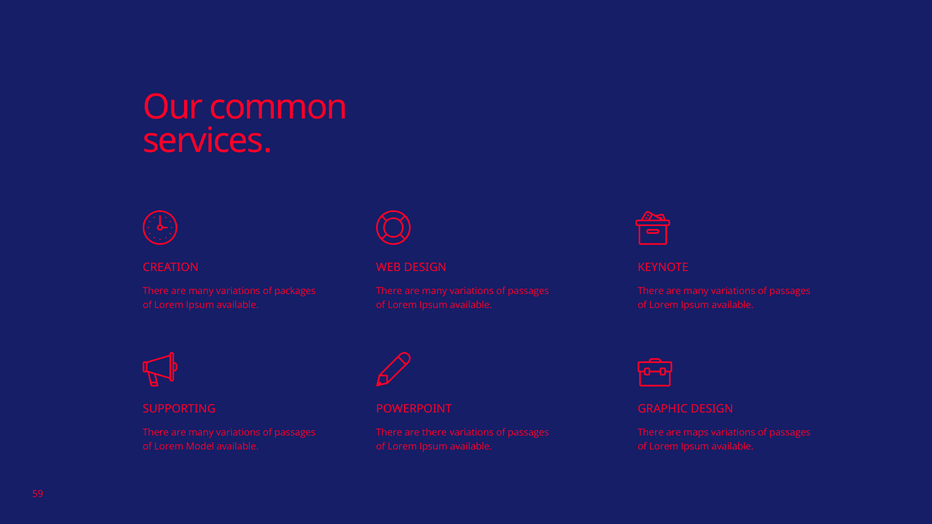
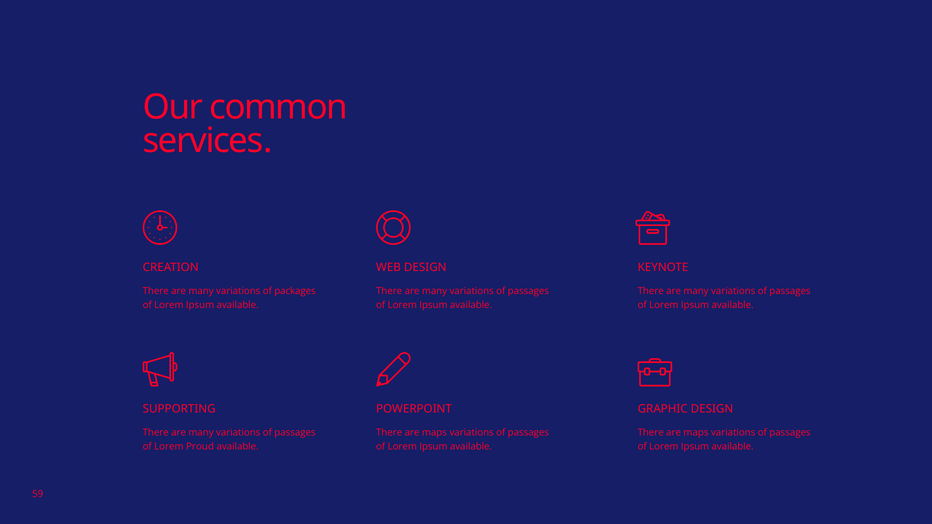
there: there -> maps (434, 433)
Model: Model -> Proud (200, 447)
